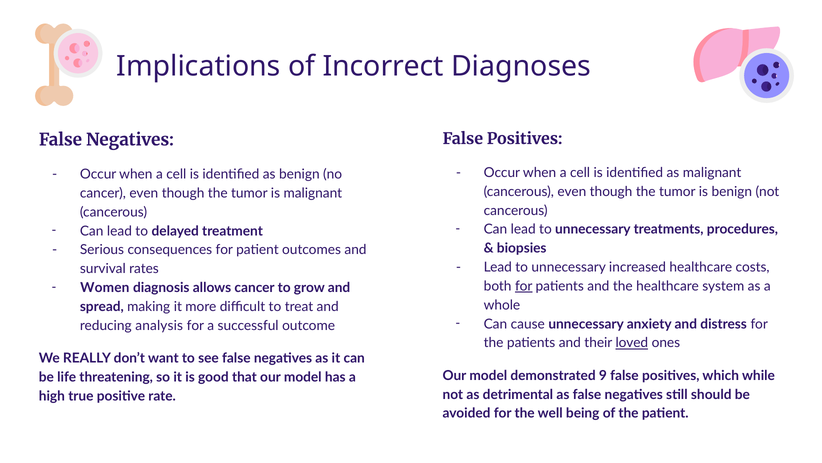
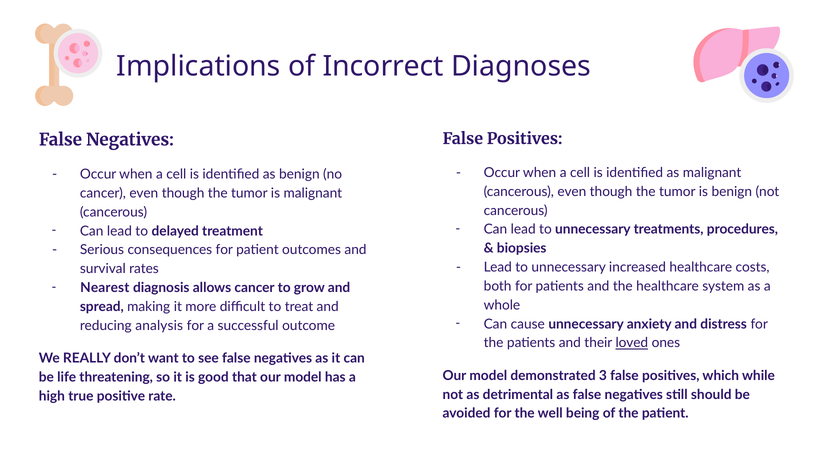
Women: Women -> Nearest (105, 287)
for underline: present -> none (524, 286)
9: 9 -> 3 (603, 375)
